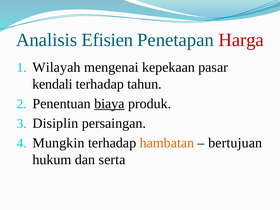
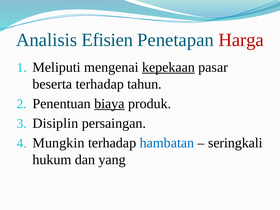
Wilayah: Wilayah -> Meliputi (57, 67)
kepekaan underline: none -> present (168, 67)
kendali: kendali -> beserta (52, 84)
hambatan colour: orange -> blue (167, 143)
bertujuan: bertujuan -> seringkali (235, 143)
serta: serta -> yang (112, 160)
